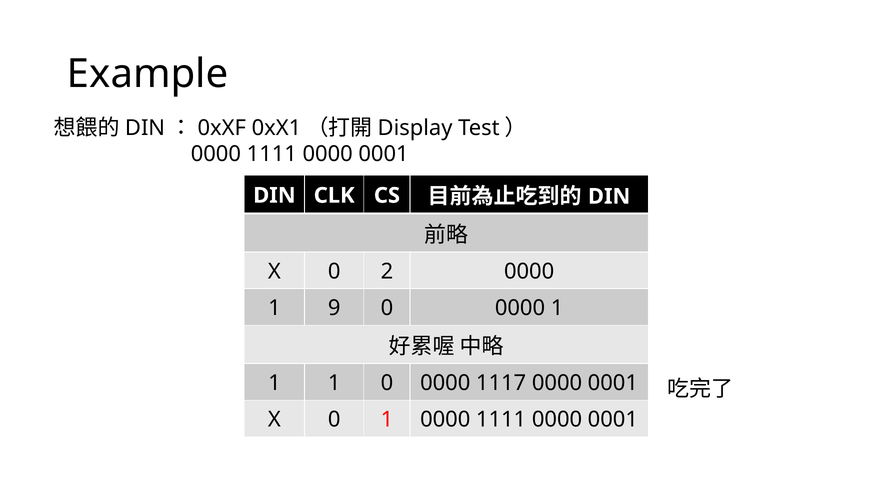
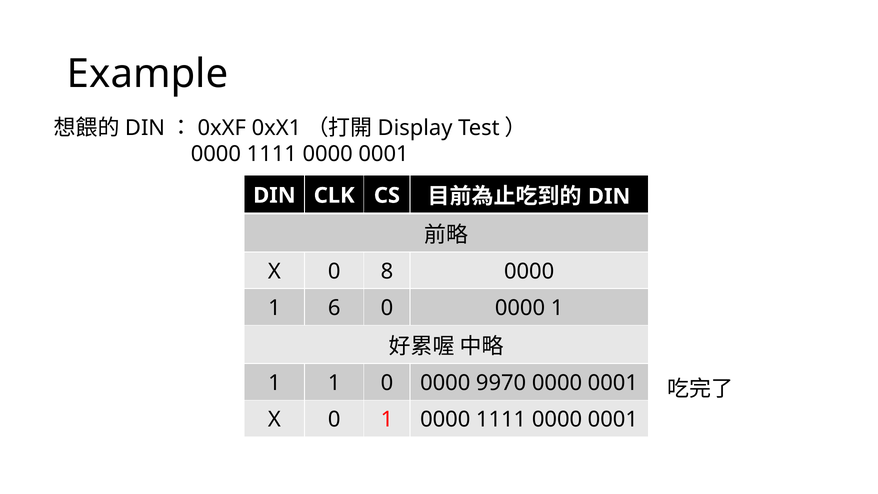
2: 2 -> 8 (387, 271)
9: 9 -> 6 (334, 308)
1117: 1117 -> 9970 (501, 383)
